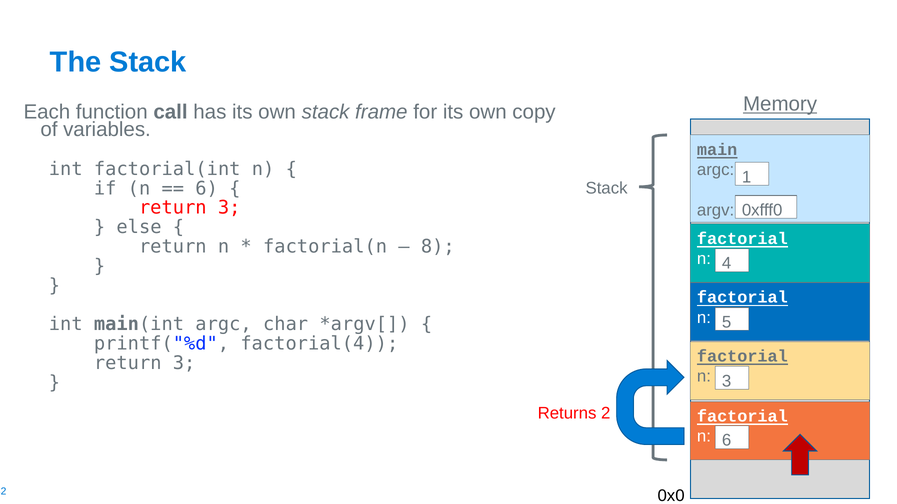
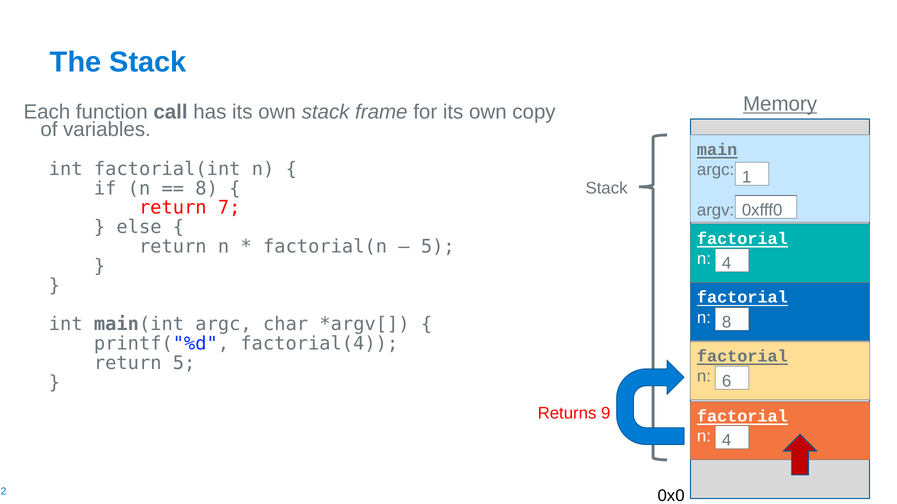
6: 6 -> 8 (207, 189)
3: 3 -> 7 (229, 208)
8: 8 -> 5 (438, 247)
n 5: 5 -> 8 (727, 323)
3: 3 -> 5 (184, 364)
n 3: 3 -> 6 (727, 381)
2: 2 -> 9 (606, 414)
n 6: 6 -> 4 (727, 441)
